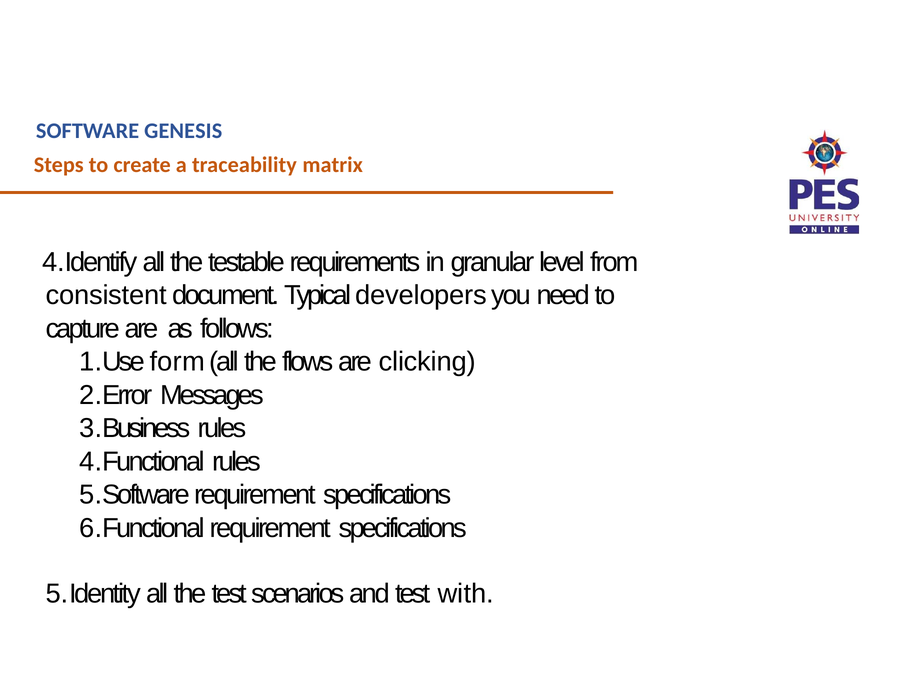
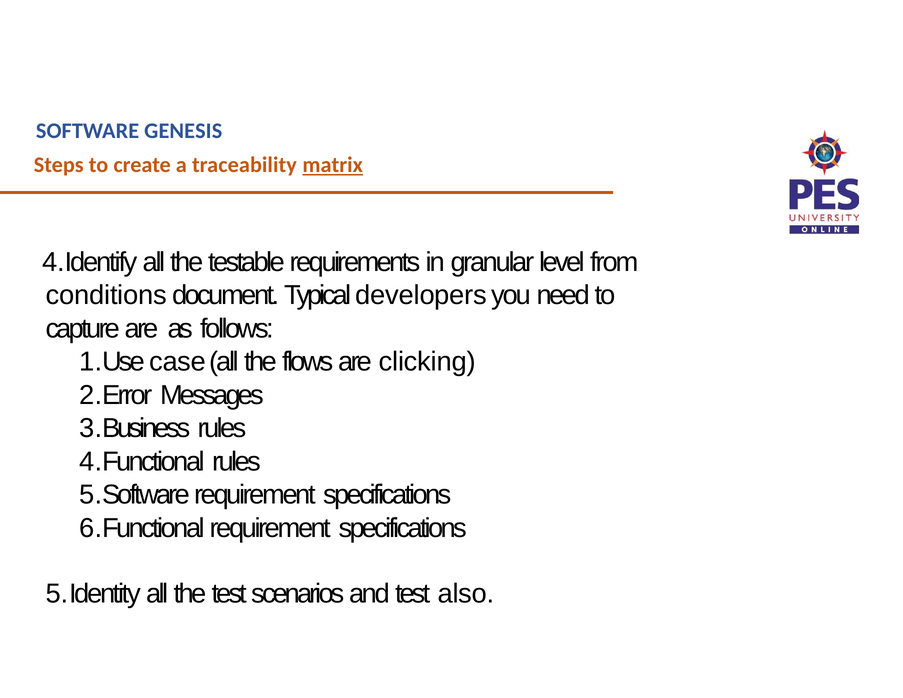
matrix underline: none -> present (333, 165)
consistent: consistent -> conditions (106, 295)
form: form -> case (178, 362)
with: with -> also (466, 594)
